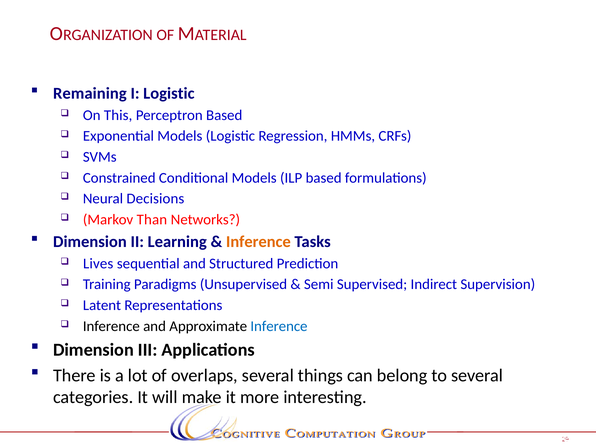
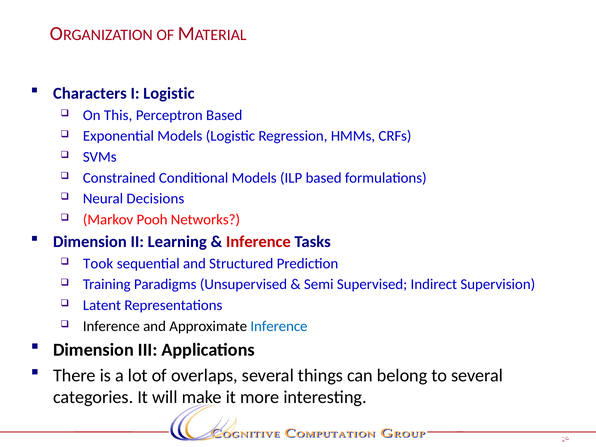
Remaining: Remaining -> Characters (90, 93)
Than: Than -> Pooh (152, 219)
Inference colour: orange -> red (258, 242)
Lives: Lives -> Took (98, 264)
